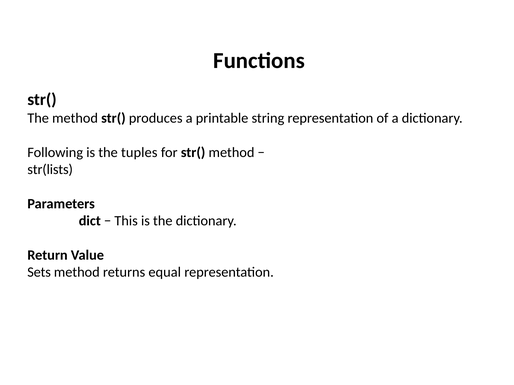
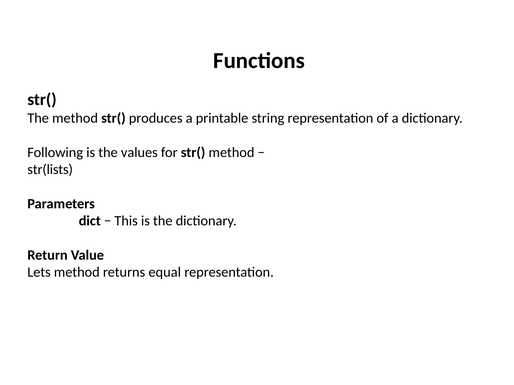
tuples: tuples -> values (139, 153)
Sets: Sets -> Lets (39, 273)
